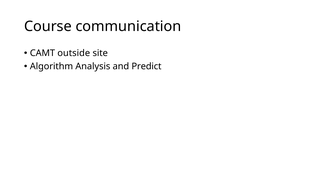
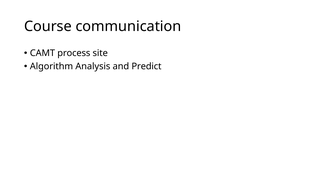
outside: outside -> process (74, 53)
